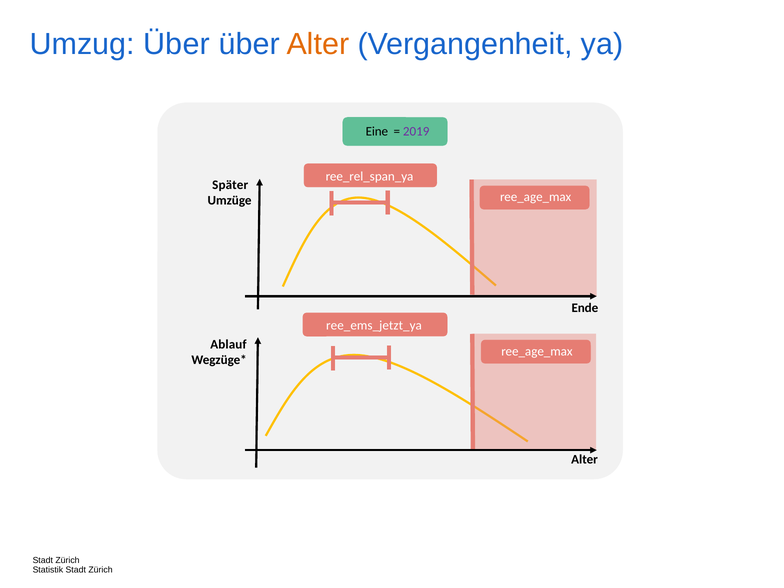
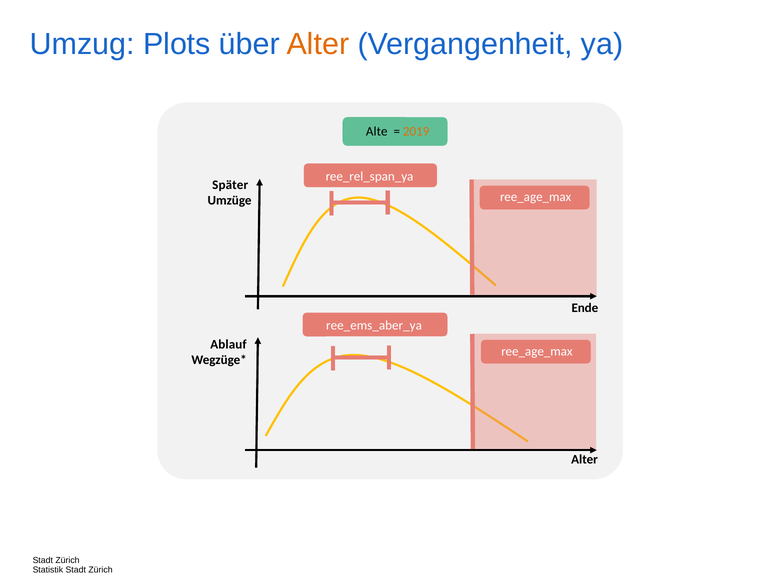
Umzug Über: Über -> Plots (177, 44)
Eine: Eine -> Alte (377, 131)
2019 colour: purple -> orange (416, 131)
ree_ems_jetzt_ya: ree_ems_jetzt_ya -> ree_ems_aber_ya (374, 325)
